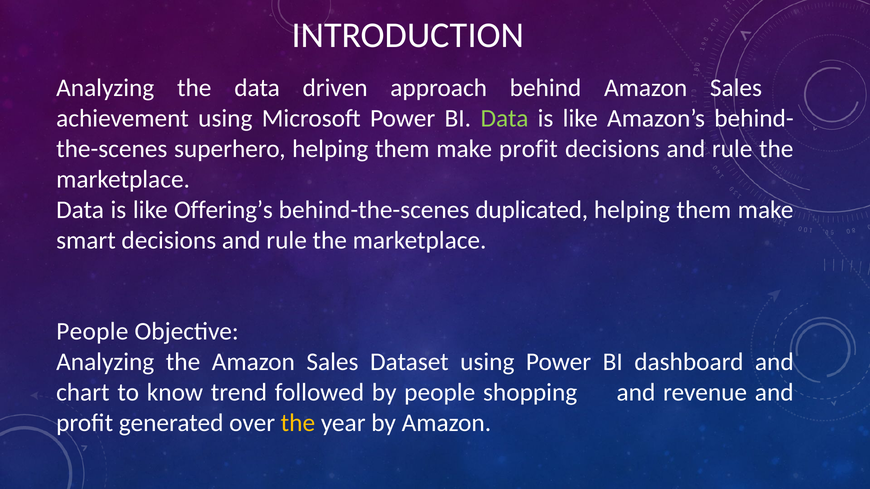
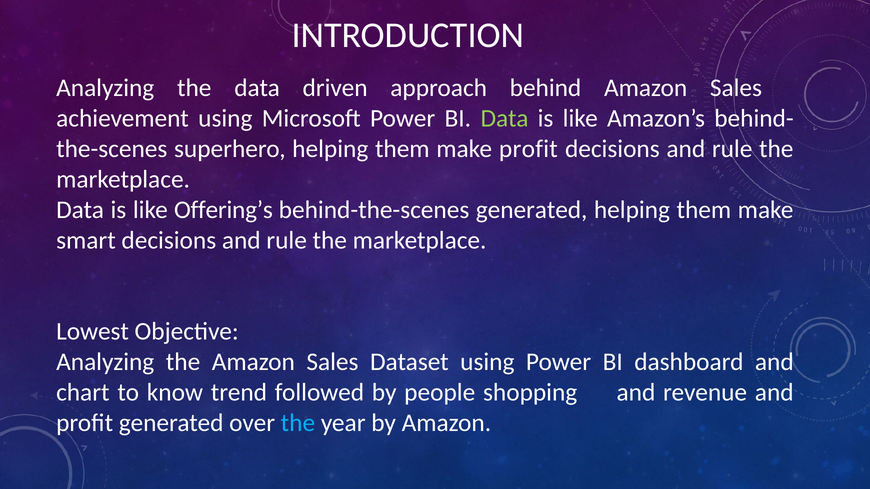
behind-the-scenes duplicated: duplicated -> generated (532, 210)
People: People -> Lowest (93, 332)
the colour: yellow -> light blue (298, 423)
